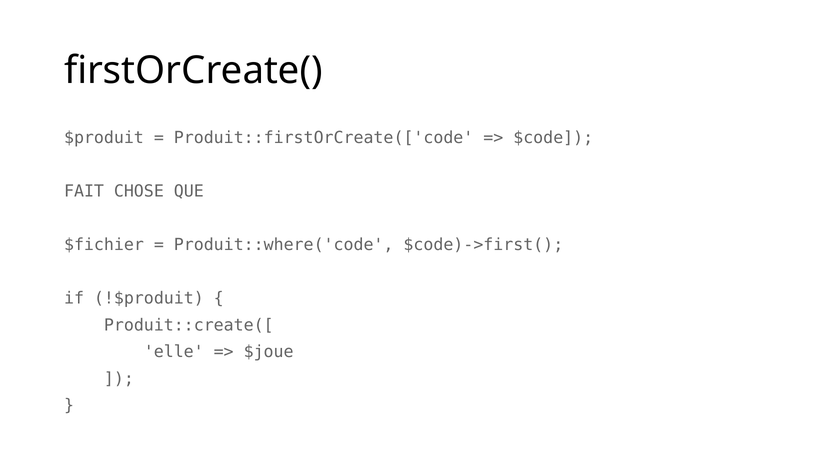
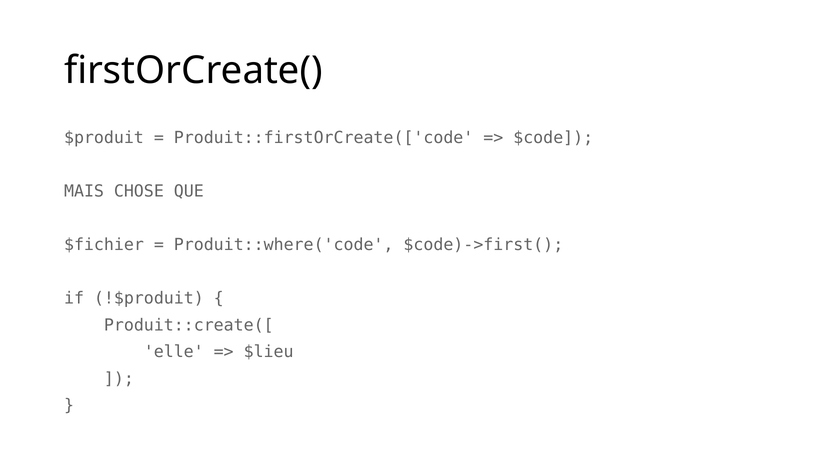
FAIT: FAIT -> MAIS (84, 191)
$joue: $joue -> $lieu (269, 351)
